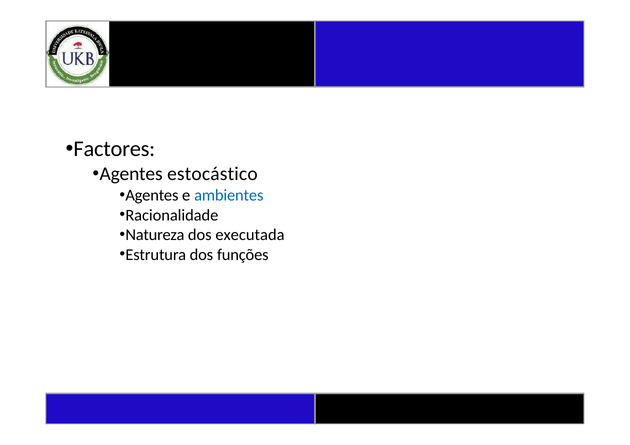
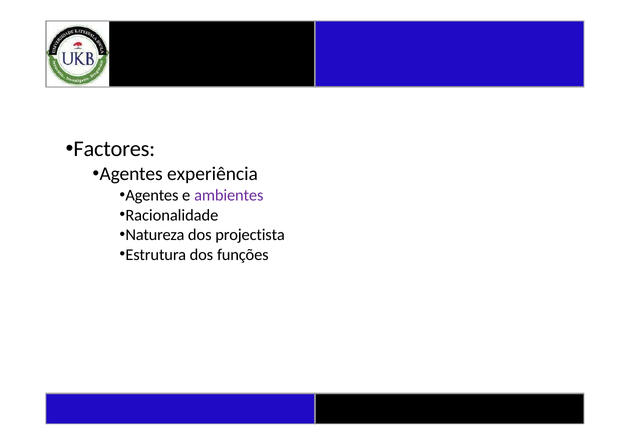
estocástico: estocástico -> experiência (212, 174)
ambientes colour: blue -> purple (229, 196)
executada: executada -> projectista (250, 235)
